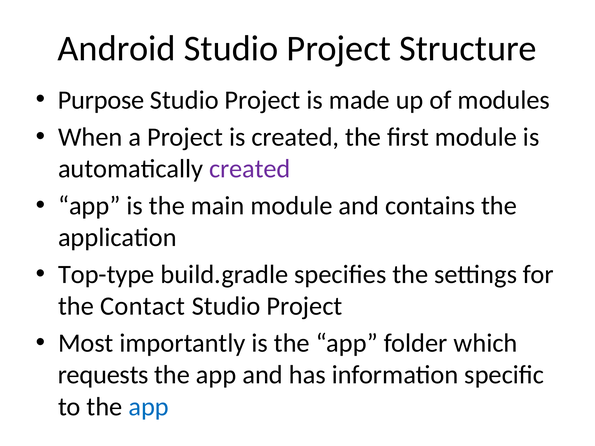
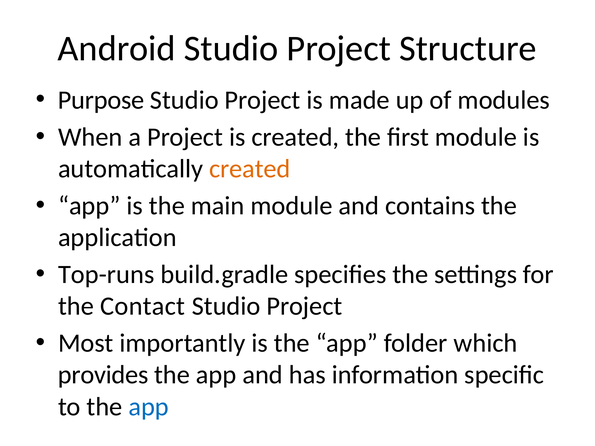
created colour: purple -> orange (250, 169)
Top-type: Top-type -> Top-runs (106, 275)
requests: requests -> provides (103, 375)
